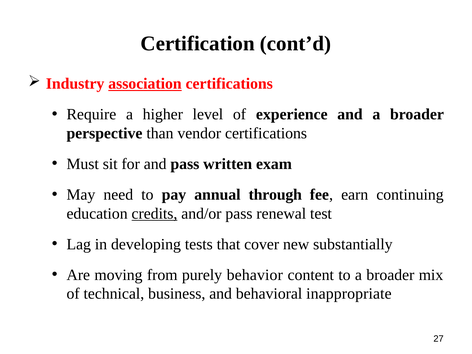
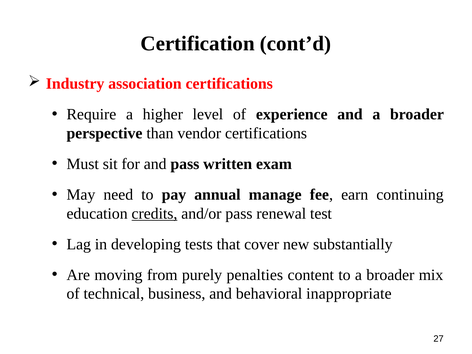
association underline: present -> none (145, 84)
through: through -> manage (275, 195)
behavior: behavior -> penalties (255, 275)
